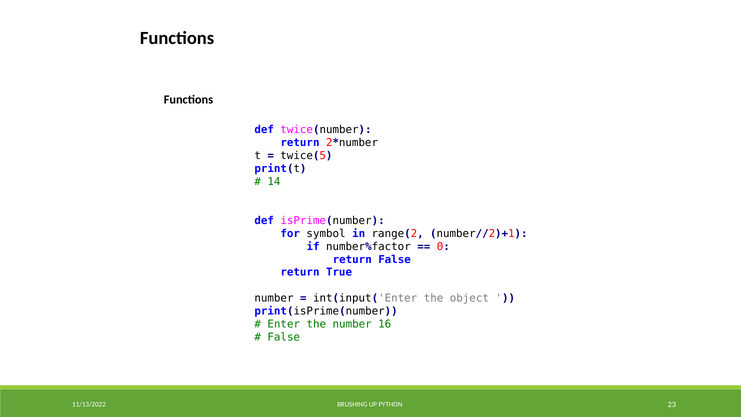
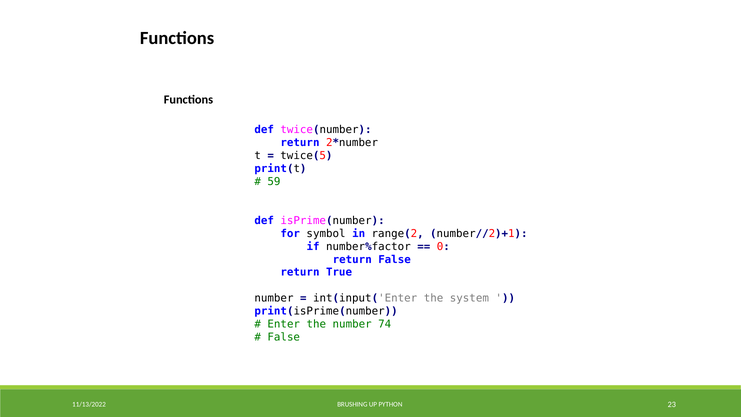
14: 14 -> 59 (274, 181)
object: object -> system (469, 298)
16: 16 -> 74 (385, 324)
